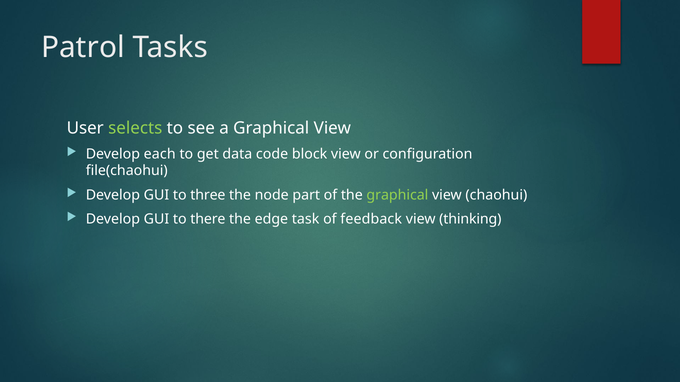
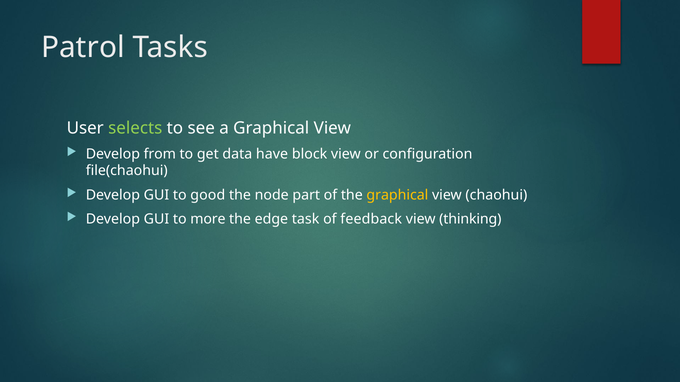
each: each -> from (160, 154)
code: code -> have (272, 154)
three: three -> good (208, 195)
graphical colour: light green -> yellow (397, 195)
there: there -> more (208, 219)
